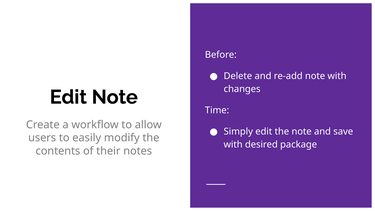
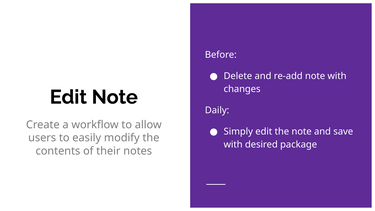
Time: Time -> Daily (217, 110)
